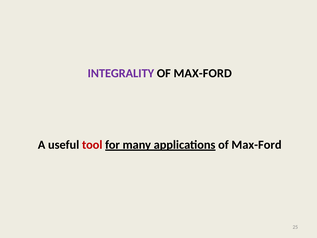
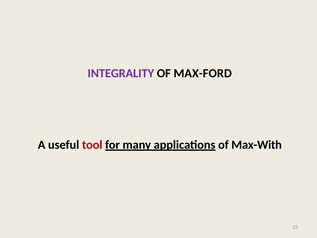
applications of Max-Ford: Max-Ford -> Max-With (257, 145)
